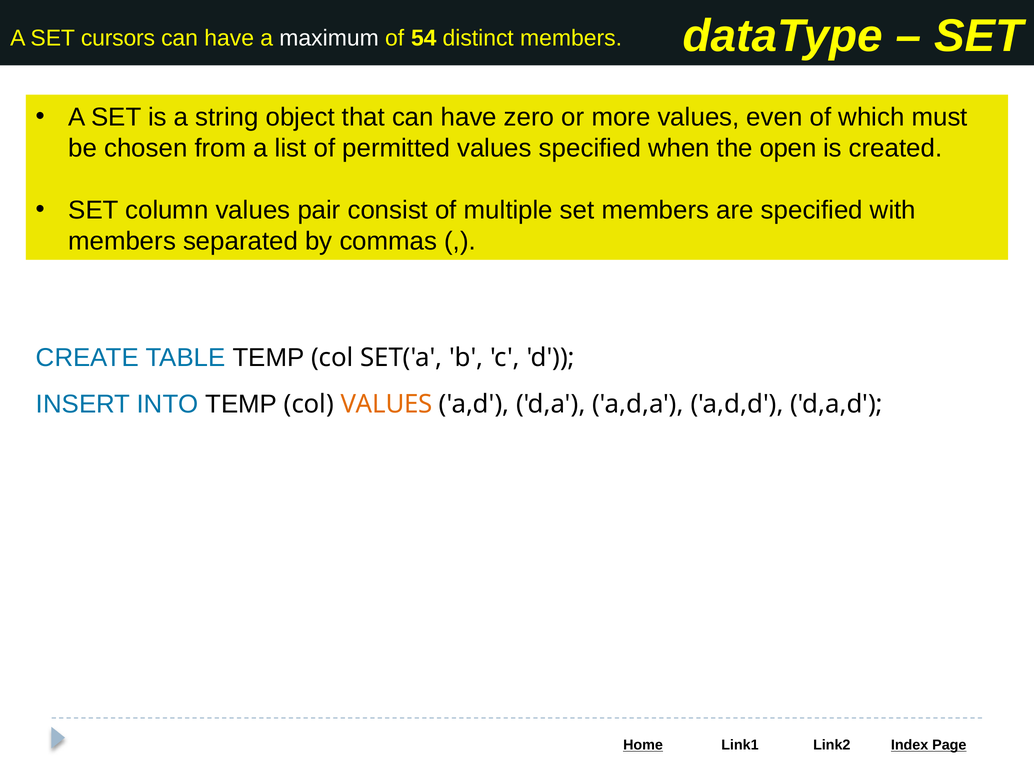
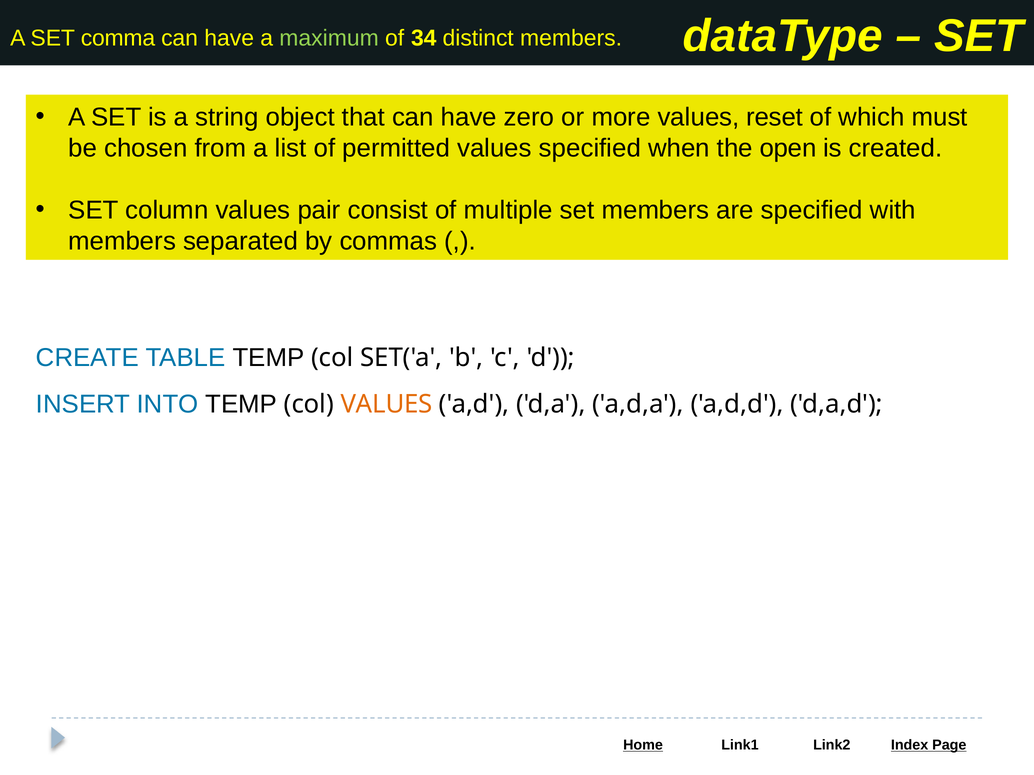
cursors: cursors -> comma (118, 38)
maximum colour: white -> light green (329, 38)
54: 54 -> 34 (424, 38)
even: even -> reset (775, 117)
